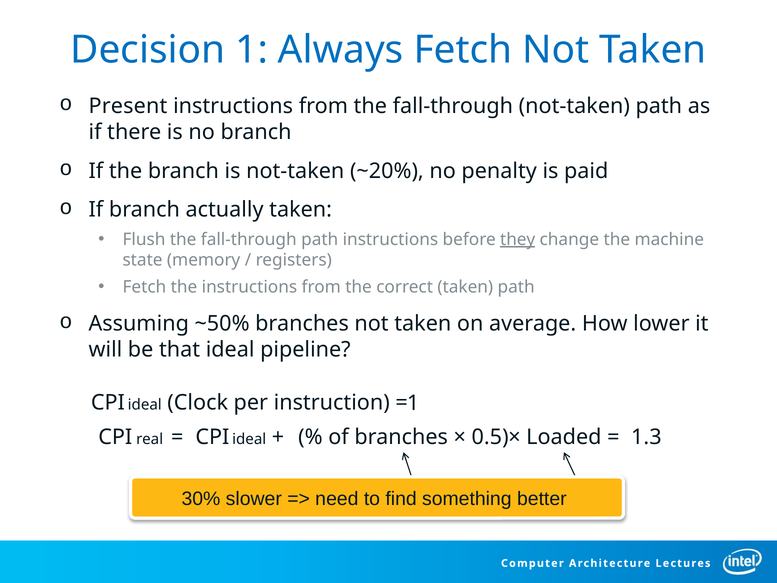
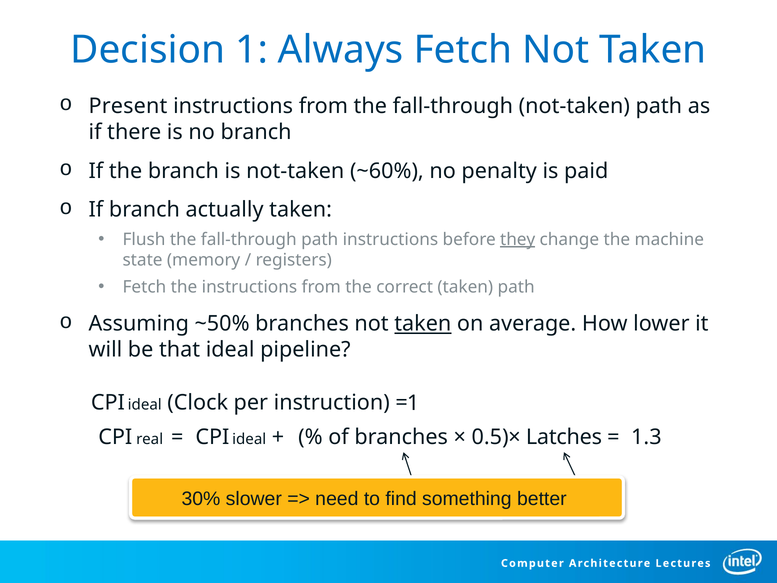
not-taken ~20%: ~20% -> ~60% (387, 171)
taken underline: none -> present (423, 324)
Loaded: Loaded -> Latches (564, 437)
